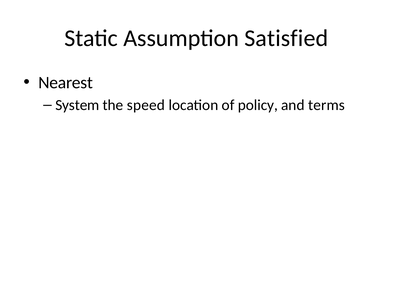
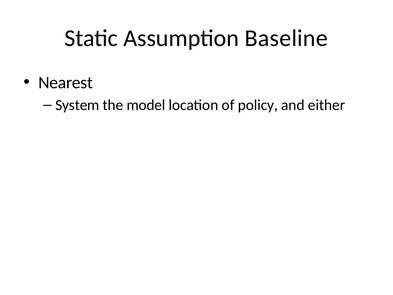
Satisfied: Satisfied -> Baseline (286, 38)
speed: speed -> model (146, 105)
terms: terms -> either (327, 105)
